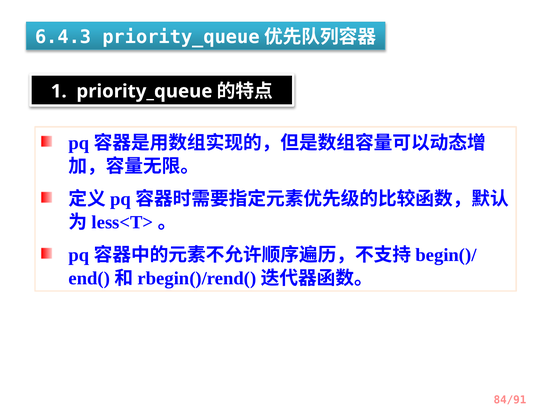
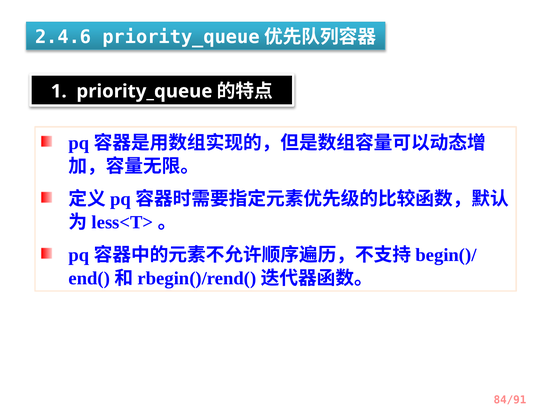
6.4.3: 6.4.3 -> 2.4.6 (63, 37)
